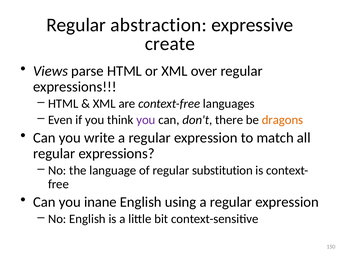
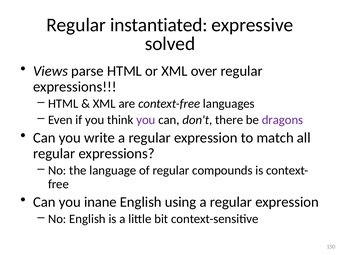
abstraction: abstraction -> instantiated (159, 25)
create: create -> solved (170, 44)
dragons colour: orange -> purple (283, 120)
substitution: substitution -> compounds (222, 170)
